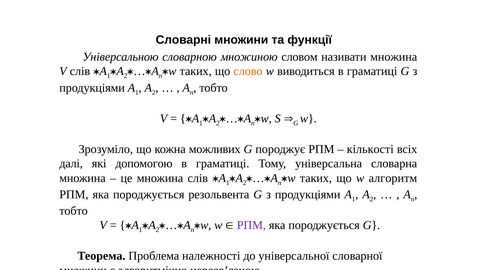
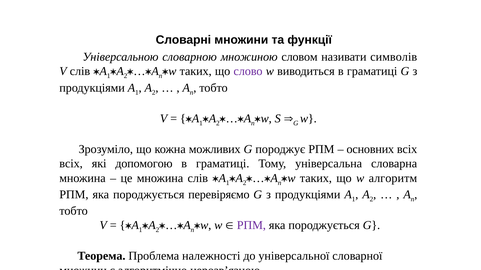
називати множина: множина -> символів (394, 57)
слово colour: orange -> purple (248, 71)
кількості: кількості -> основних (370, 150)
далі: далі -> всіх (71, 164)
резольвента: резольвента -> перевіряємо (219, 195)
